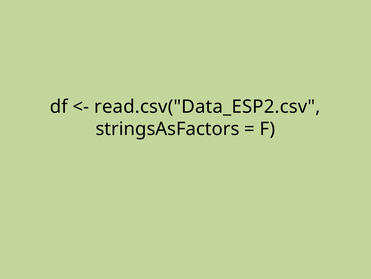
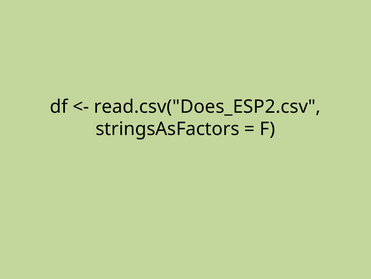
read.csv("Data_ESP2.csv: read.csv("Data_ESP2.csv -> read.csv("Does_ESP2.csv (207, 106)
